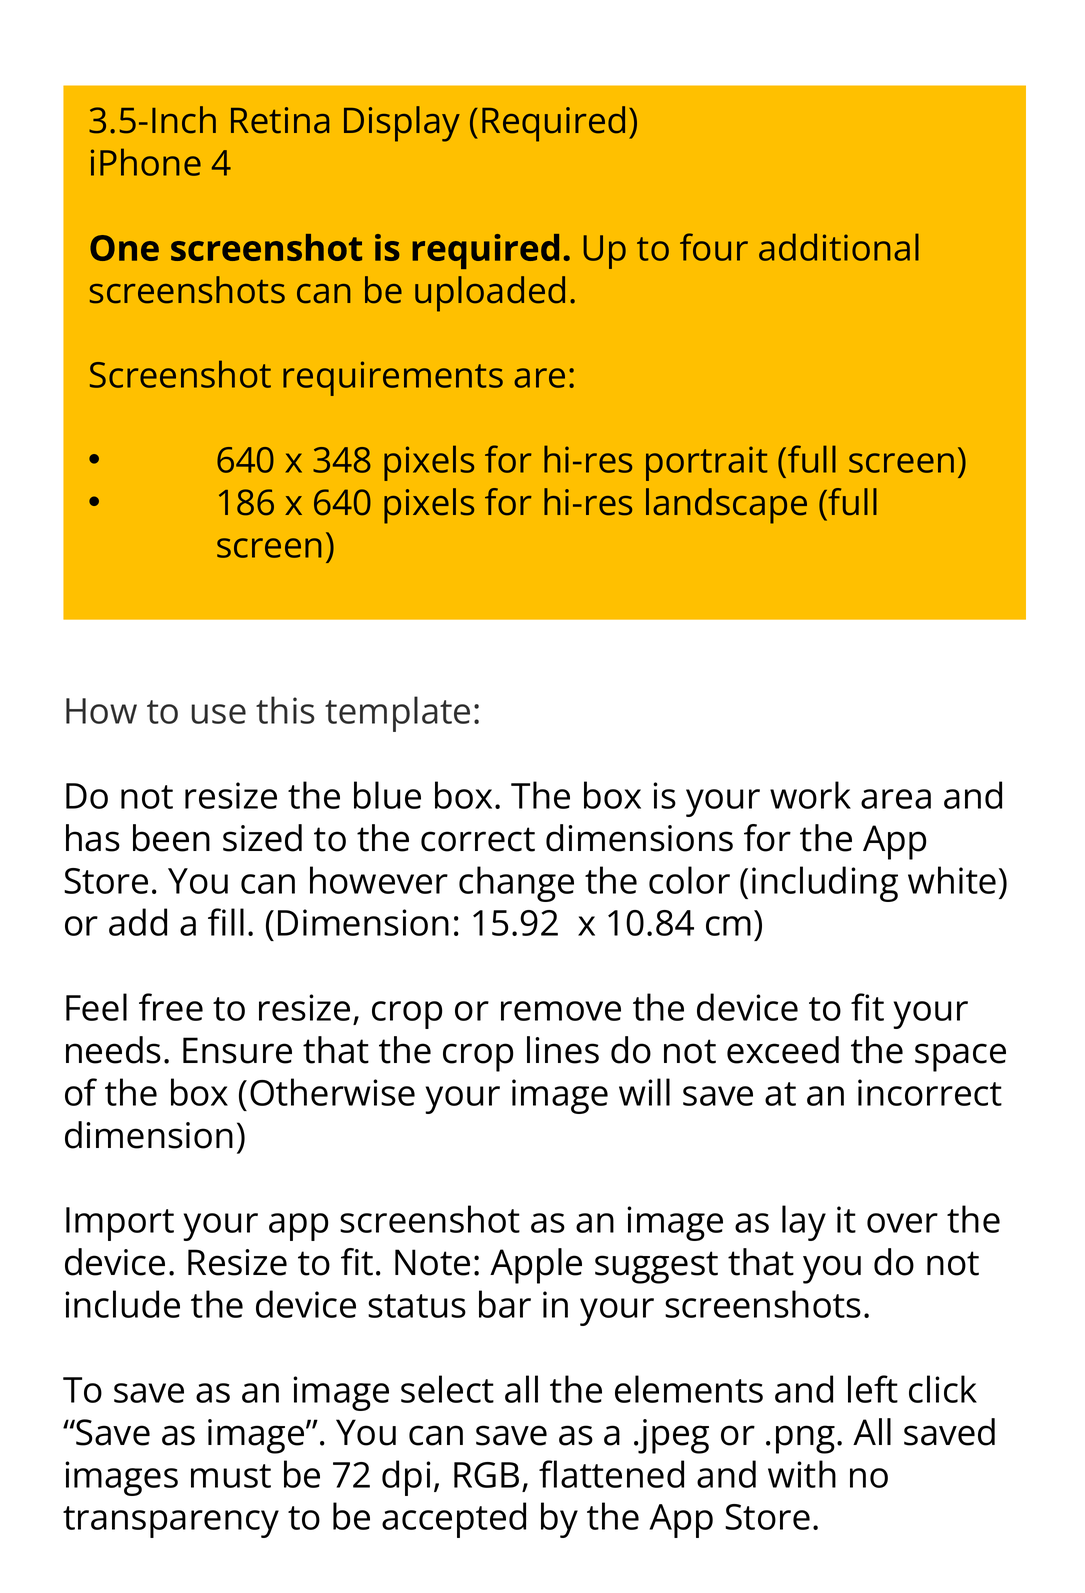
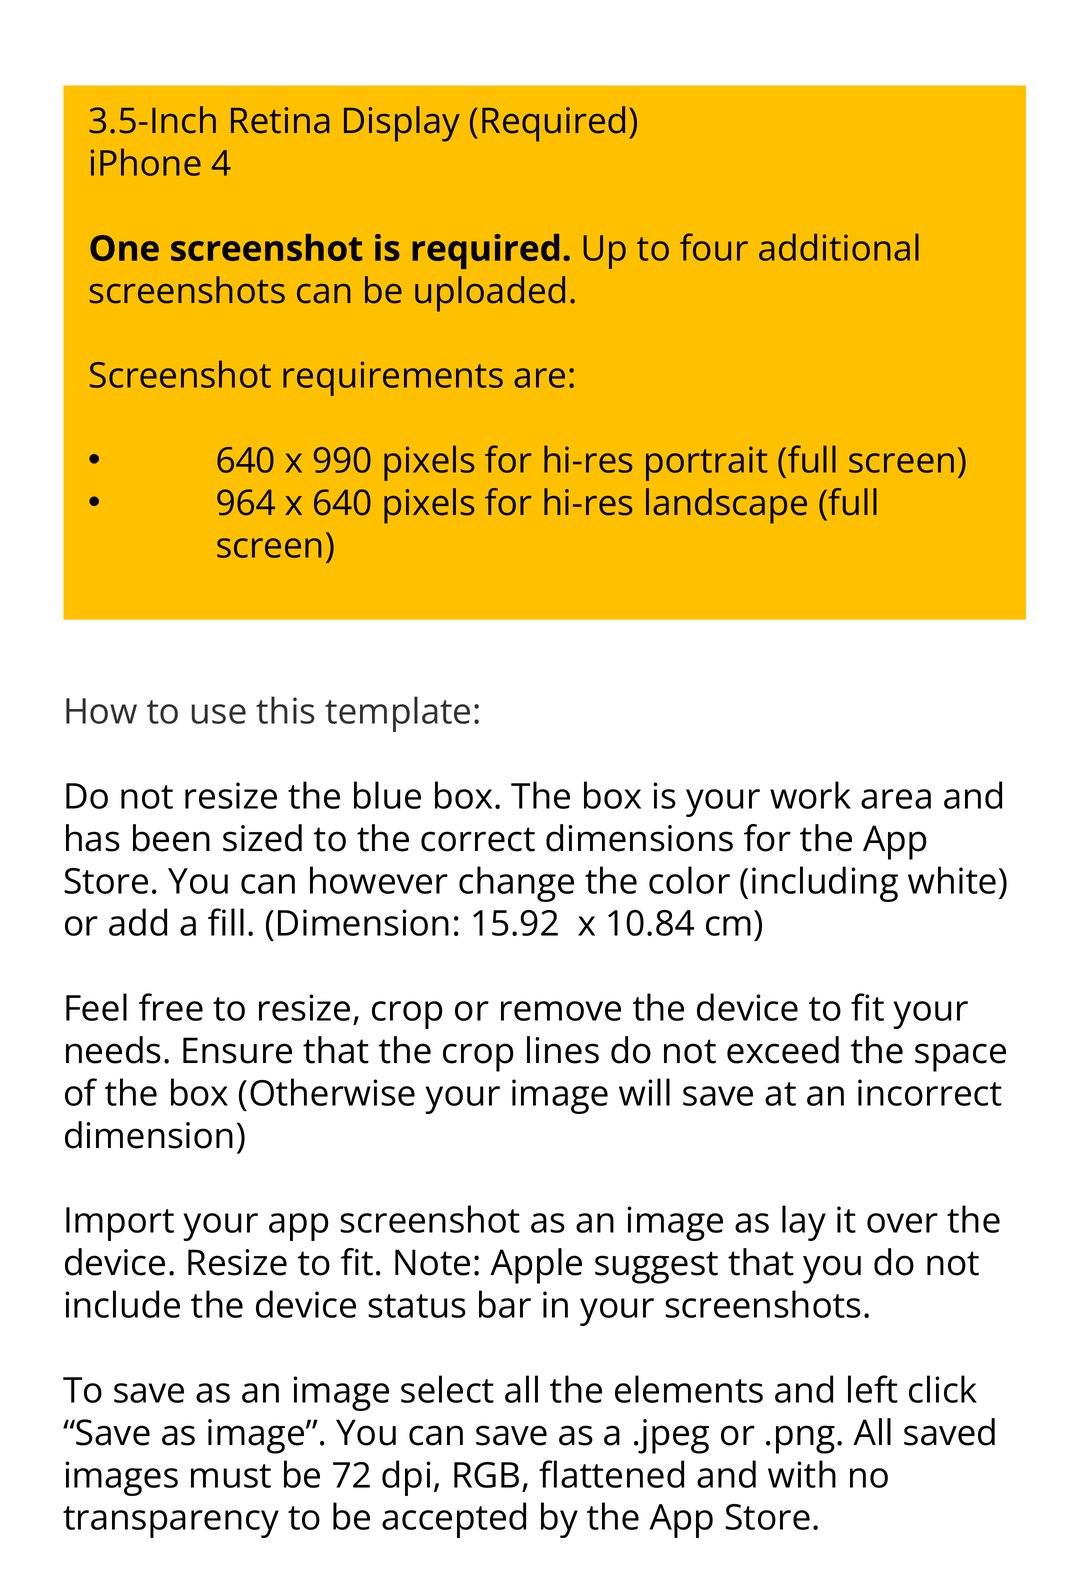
348: 348 -> 990 (342, 461)
186: 186 -> 964 (246, 504)
